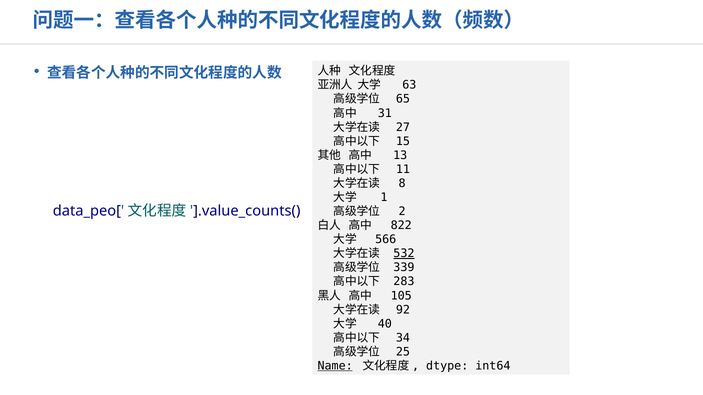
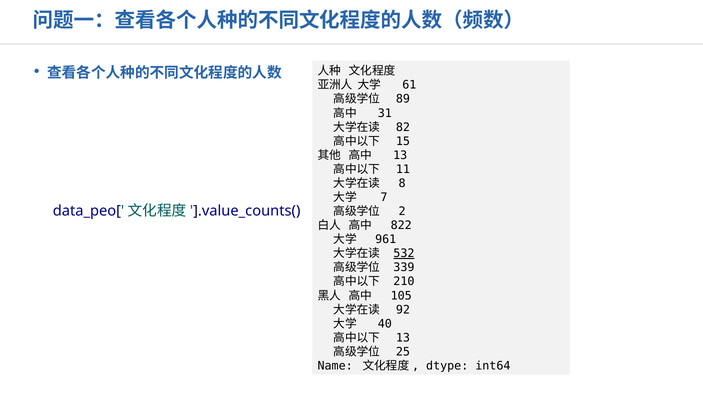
63: 63 -> 61 (409, 85)
65: 65 -> 89 (403, 99)
27: 27 -> 82 (403, 127)
1: 1 -> 7 (384, 198)
566: 566 -> 961 (386, 240)
283: 283 -> 210 (404, 282)
34: 34 -> 13 (403, 338)
Name underline: present -> none (335, 366)
